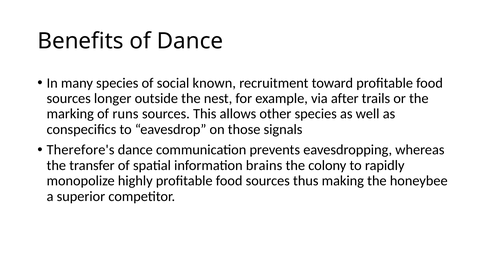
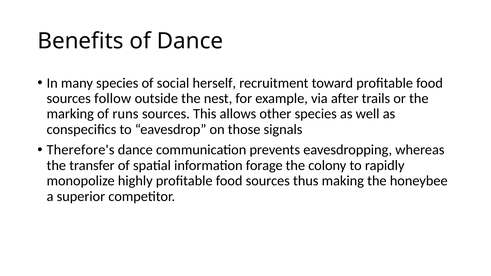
known: known -> herself (214, 83)
longer: longer -> follow (113, 98)
brains: brains -> forage (264, 165)
